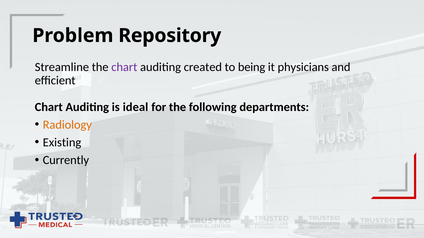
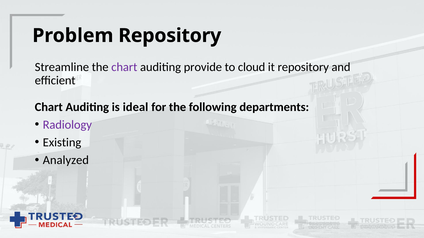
created: created -> provide (203, 67)
being: being -> cloud (252, 67)
it physicians: physicians -> repository (303, 67)
Radiology colour: orange -> purple (67, 125)
Currently: Currently -> Analyzed (66, 160)
